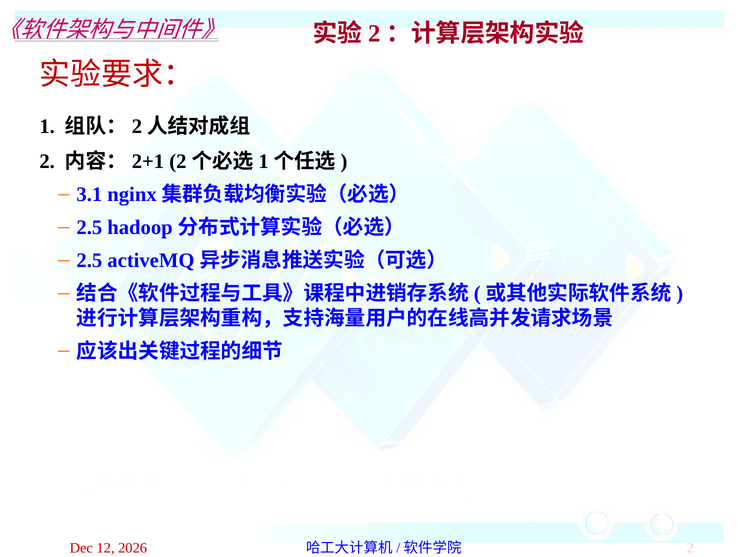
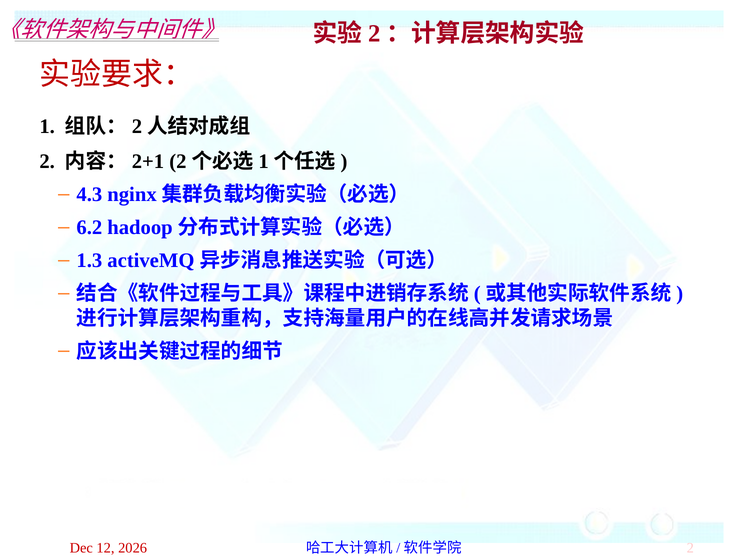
3.1: 3.1 -> 4.3 (89, 194)
2.5: 2.5 -> 6.2 (89, 227)
2.5: 2.5 -> 1.3 (89, 260)
